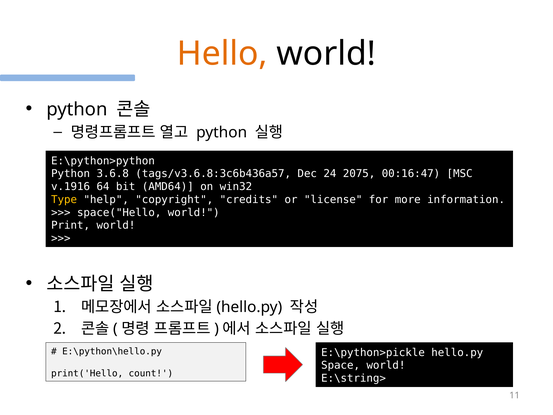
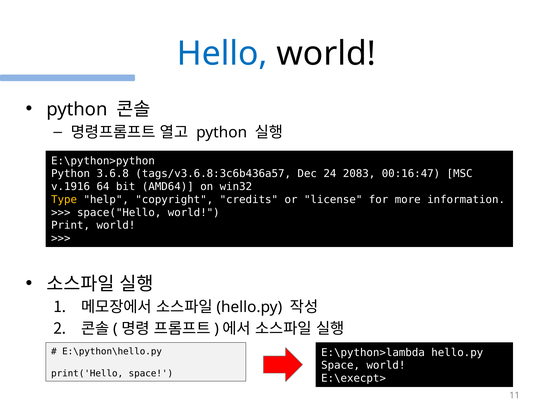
Hello colour: orange -> blue (222, 54)
2075: 2075 -> 2083 (359, 174)
E:\python>pickle: E:\python>pickle -> E:\python>lambda (373, 352)
print('Hello count: count -> space (151, 373)
E:\string>: E:\string> -> E:\execpt> (354, 378)
